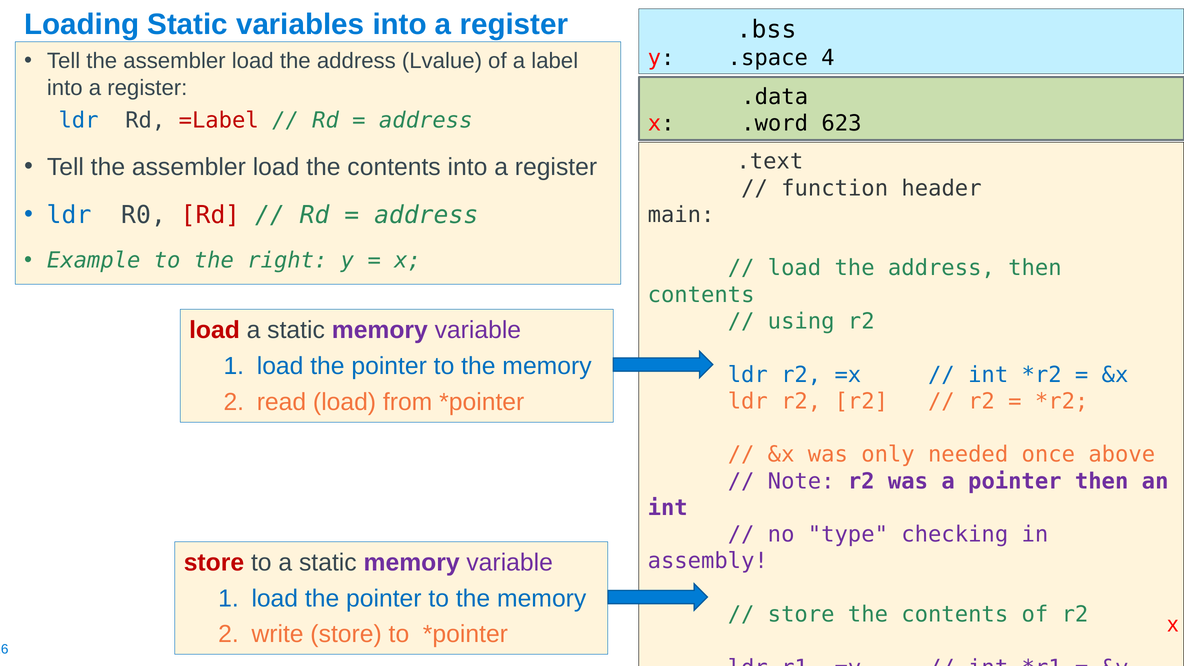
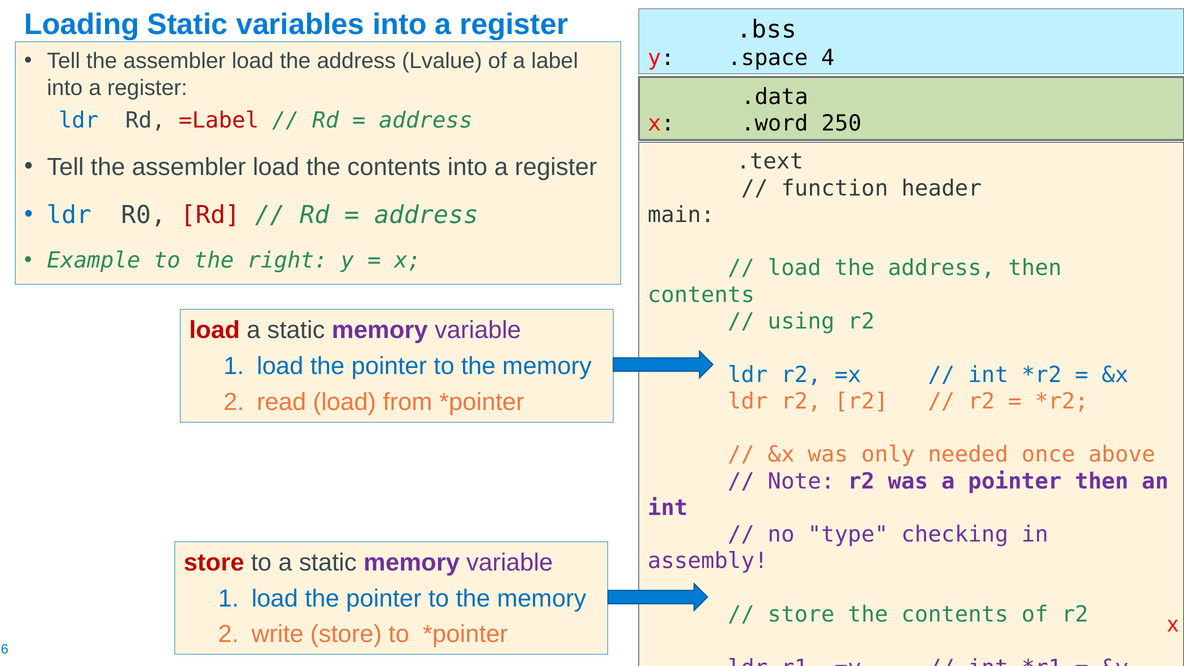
623: 623 -> 250 (841, 123)
